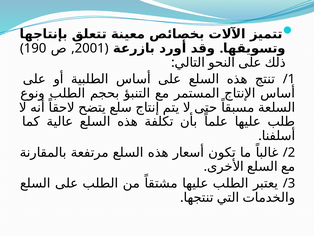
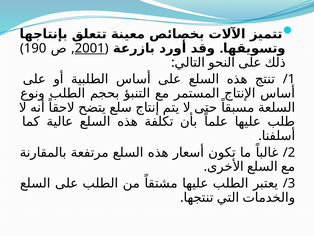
2001 underline: none -> present (90, 48)
